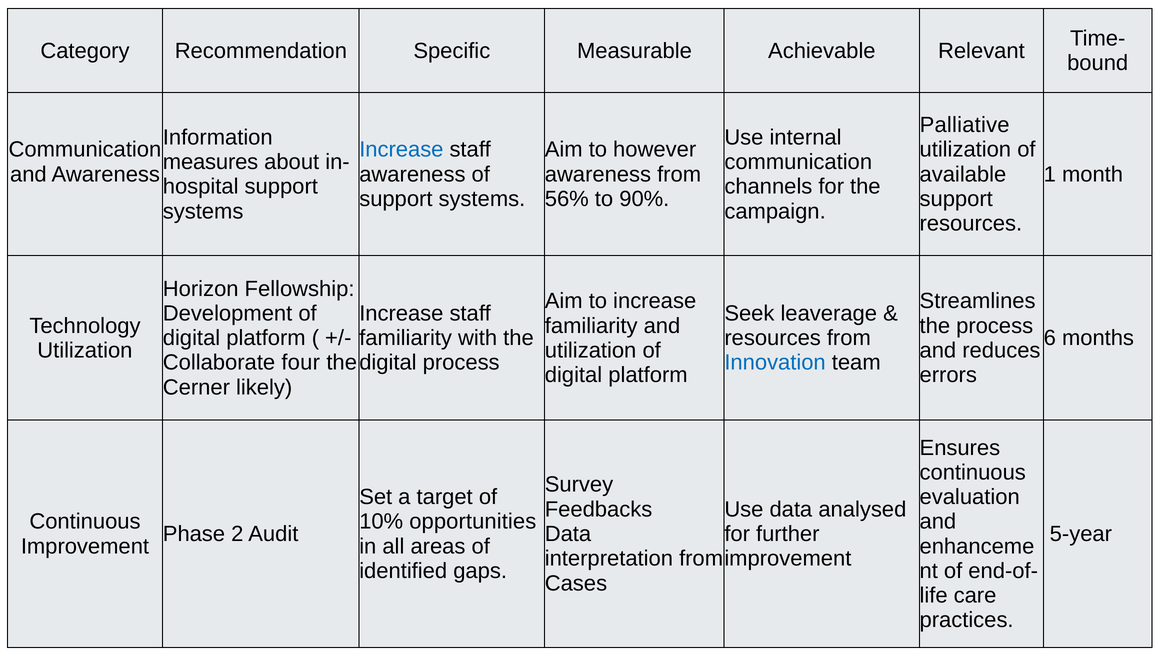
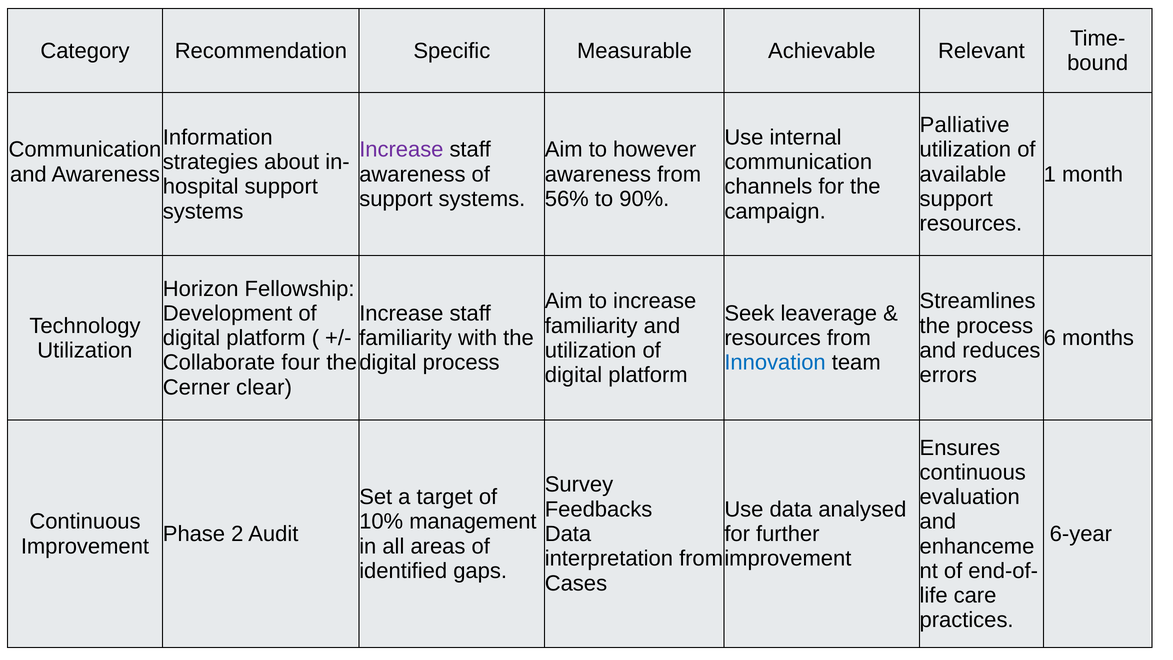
Increase colour: blue -> purple (401, 150)
measures: measures -> strategies (210, 162)
likely: likely -> clear (264, 387)
opportunities: opportunities -> management (473, 522)
5-year: 5-year -> 6-year (1081, 534)
